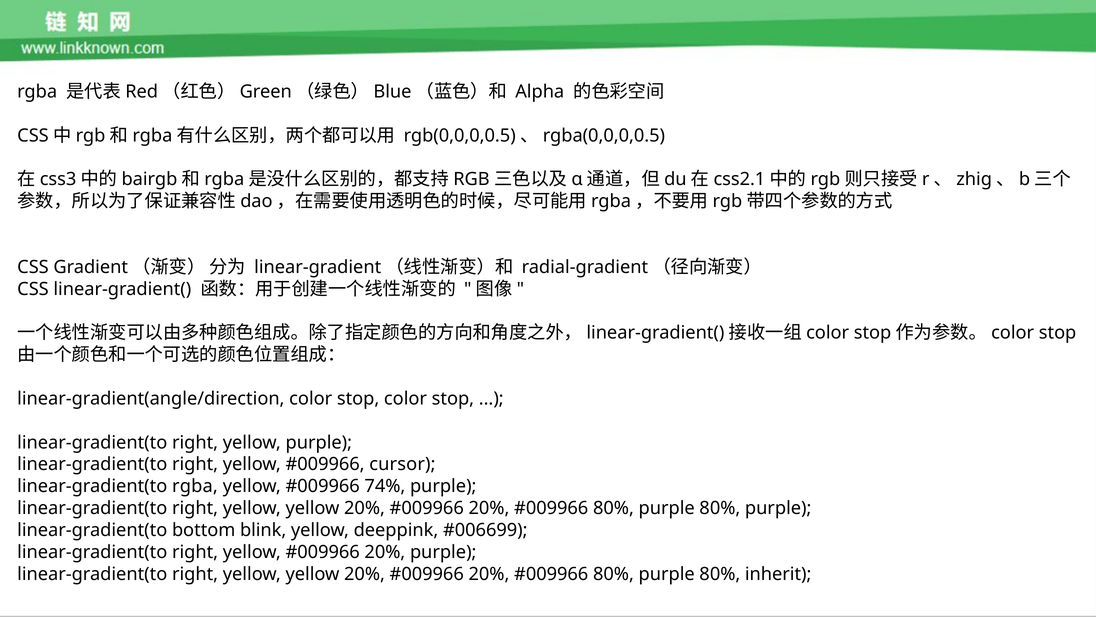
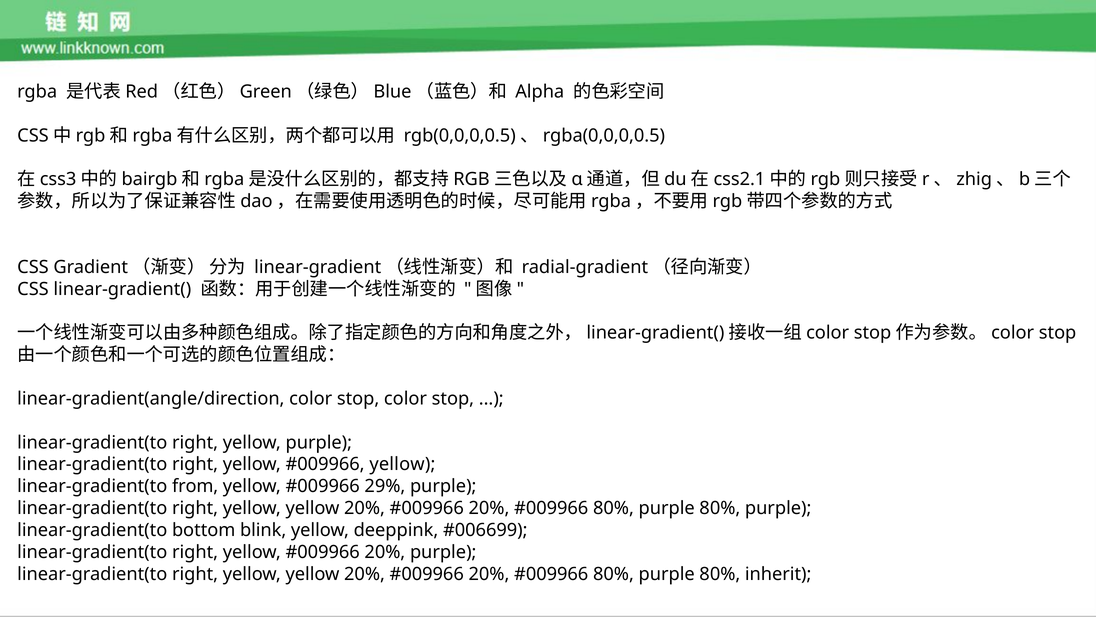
cursor: cursor -> yellow (402, 464)
linear-gradient(to rgba: rgba -> from (195, 486)
74%: 74% -> 29% (385, 486)
